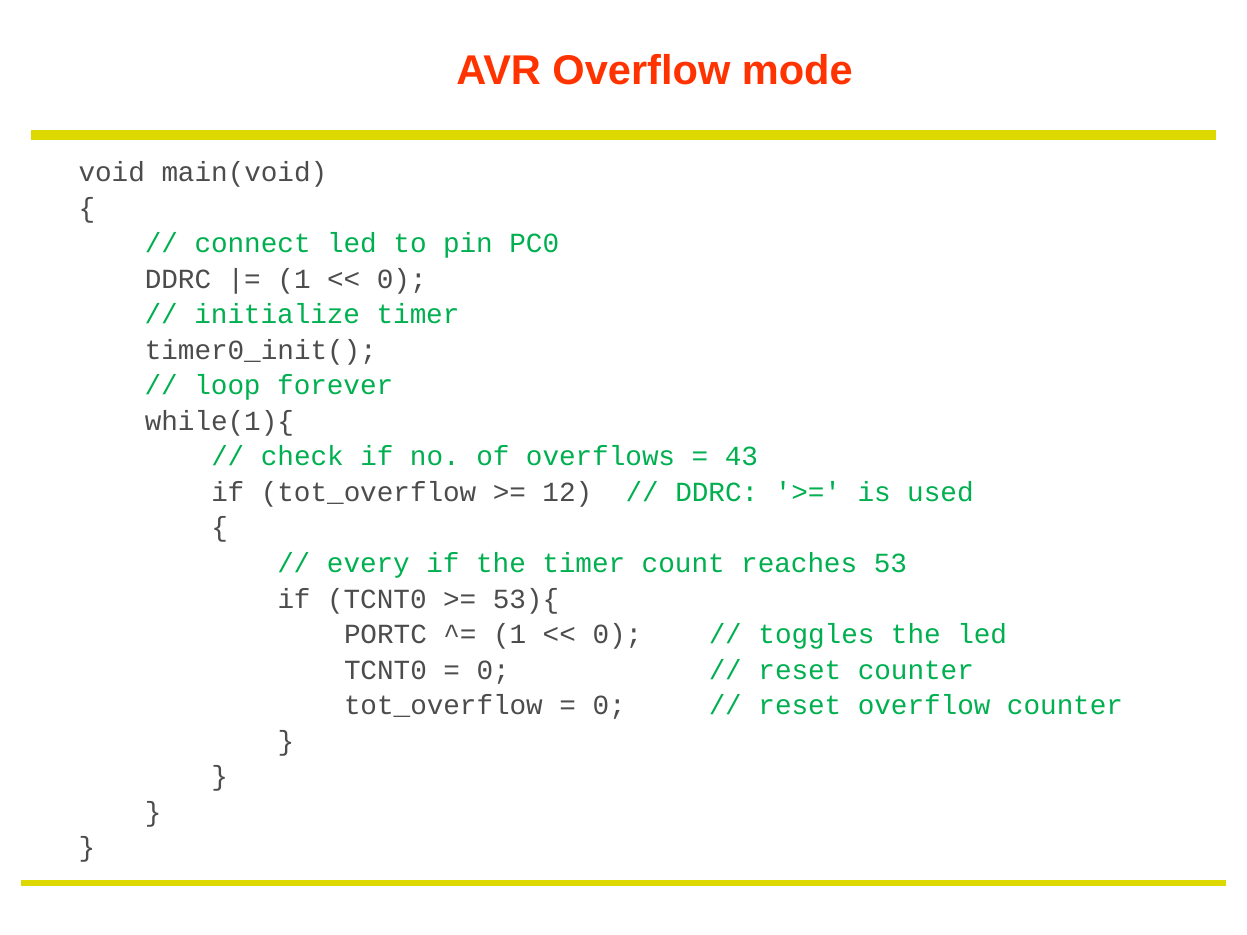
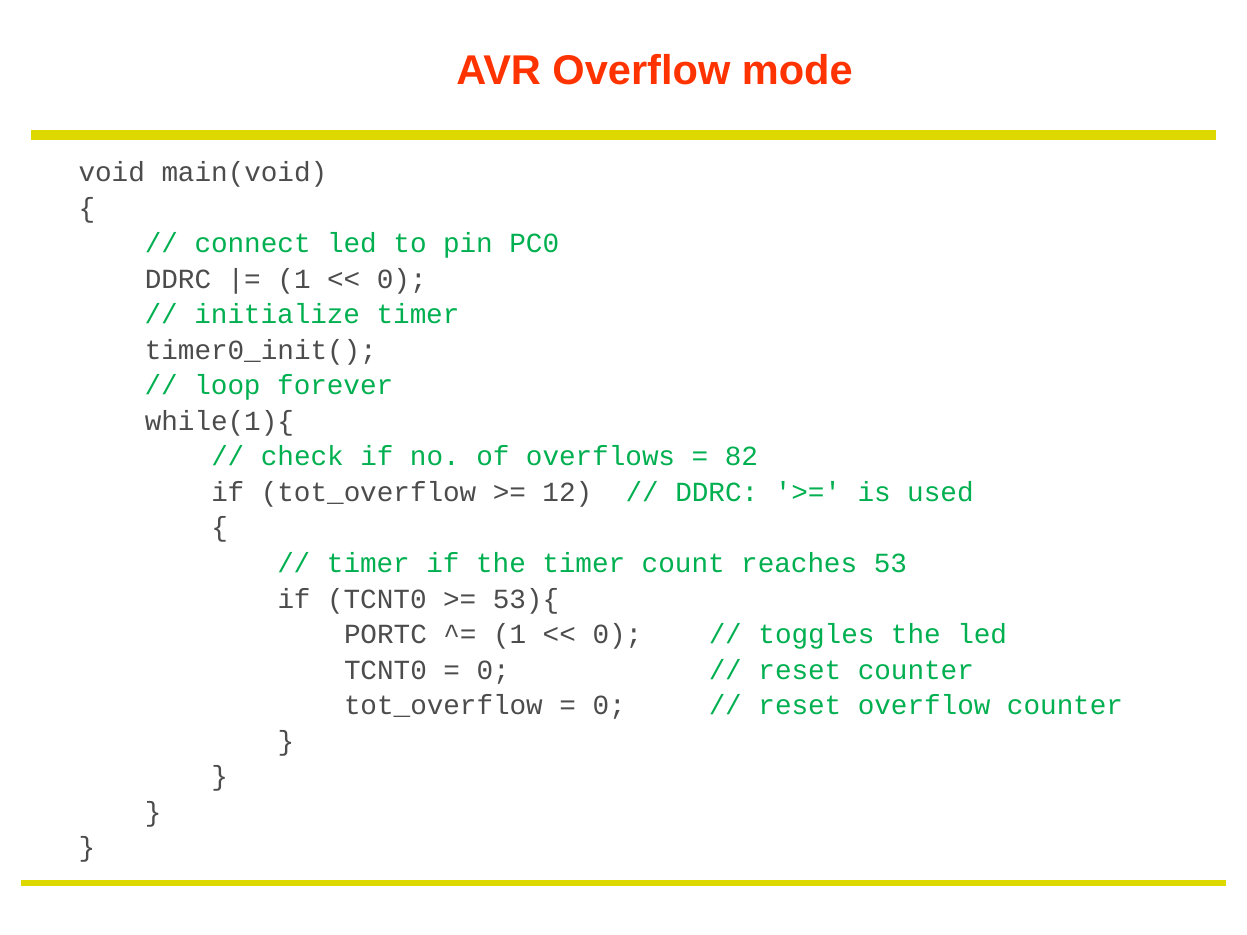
43: 43 -> 82 (741, 457)
every: every -> timer (368, 564)
